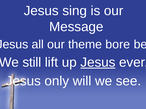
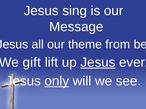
bore: bore -> from (118, 45)
still: still -> gift (32, 63)
only underline: none -> present (57, 81)
